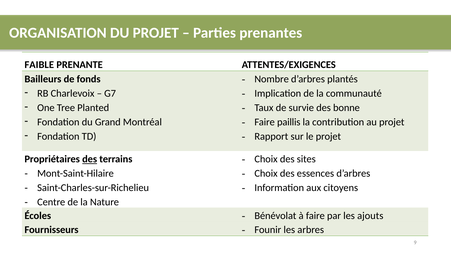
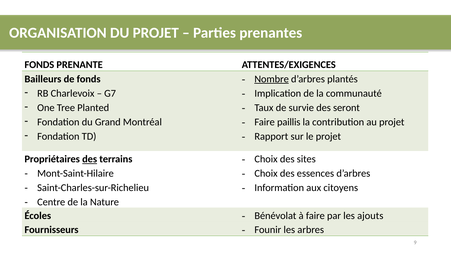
FAIBLE: FAIBLE -> FONDS (39, 65)
Nombre underline: none -> present (272, 79)
bonne: bonne -> seront (346, 108)
